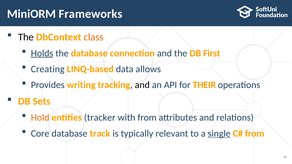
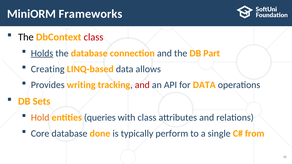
class colour: orange -> red (94, 37)
First: First -> Part (212, 53)
and colour: black -> red (142, 85)
for THEIR: THEIR -> DATA (204, 85)
tracker: tracker -> queries (100, 118)
with from: from -> class (147, 118)
track: track -> done (100, 134)
relevant: relevant -> perform (172, 134)
single underline: present -> none (219, 134)
